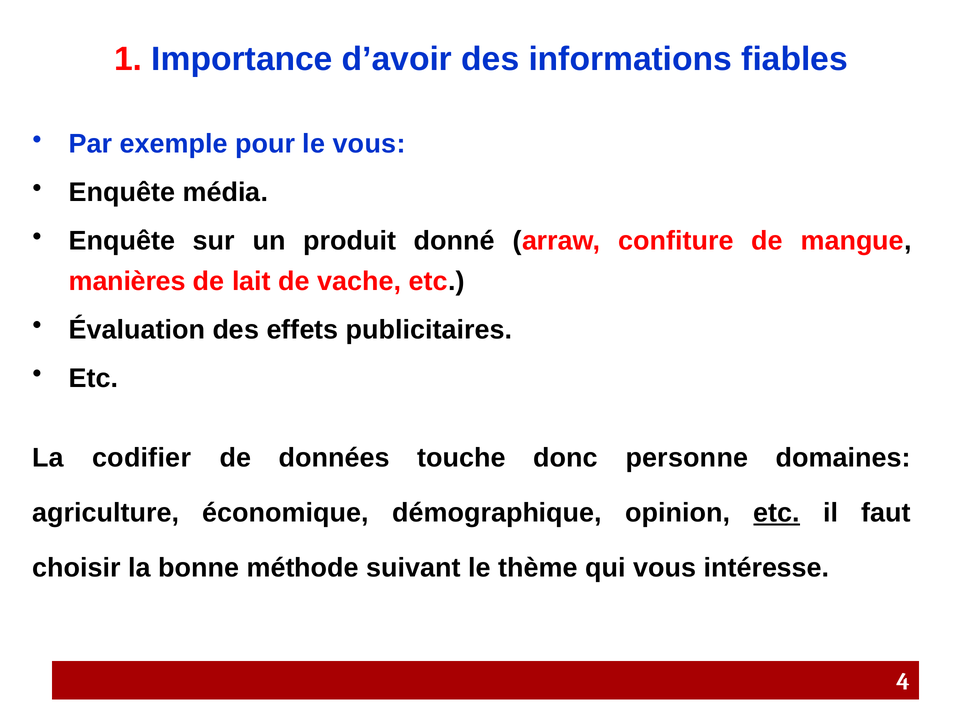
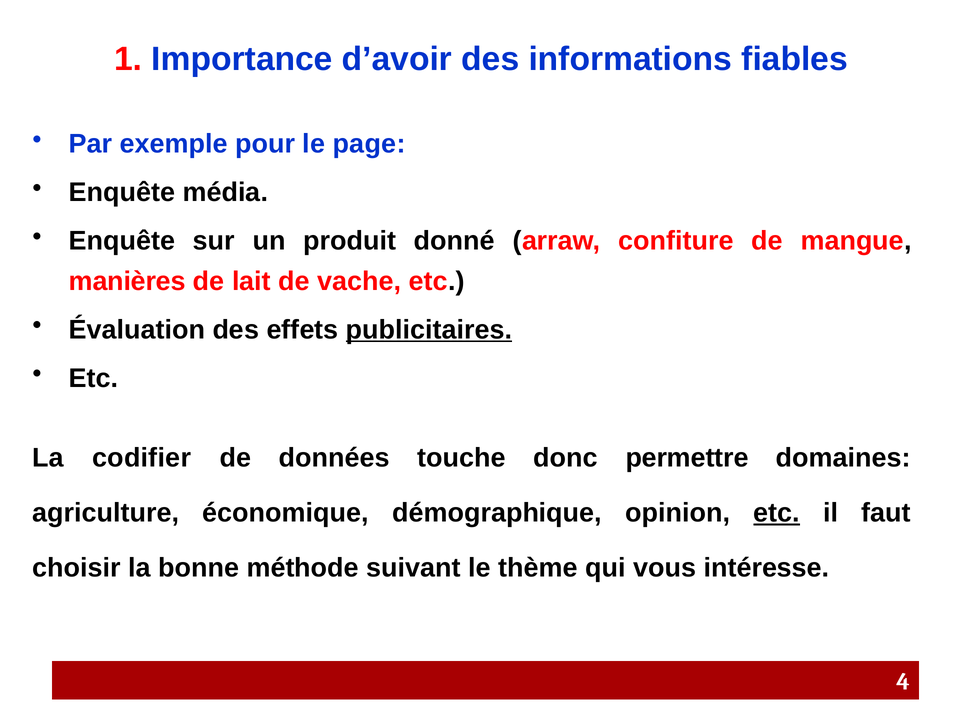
le vous: vous -> page (369, 144)
publicitaires underline: none -> present (429, 330)
personne: personne -> permettre (687, 458)
